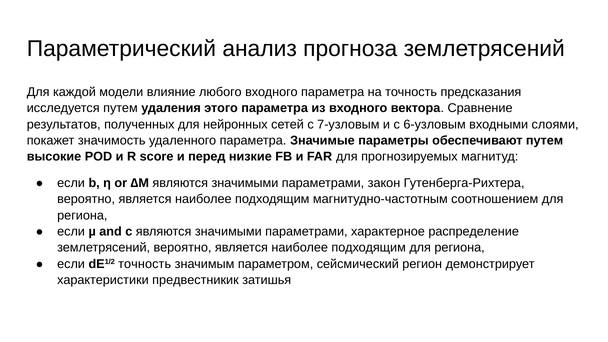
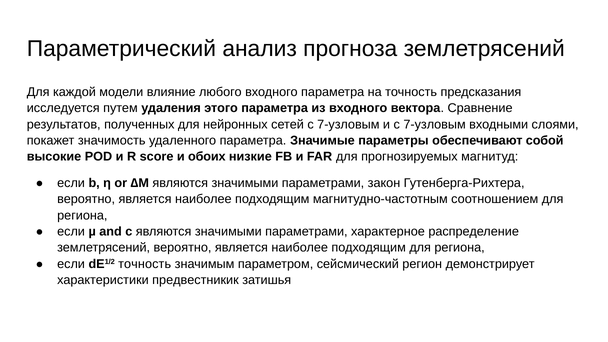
и с 6-узловым: 6-узловым -> 7-узловым (435, 124)
обеспечивают путем: путем -> собой (545, 141)
перед: перед -> обоих (207, 157)
